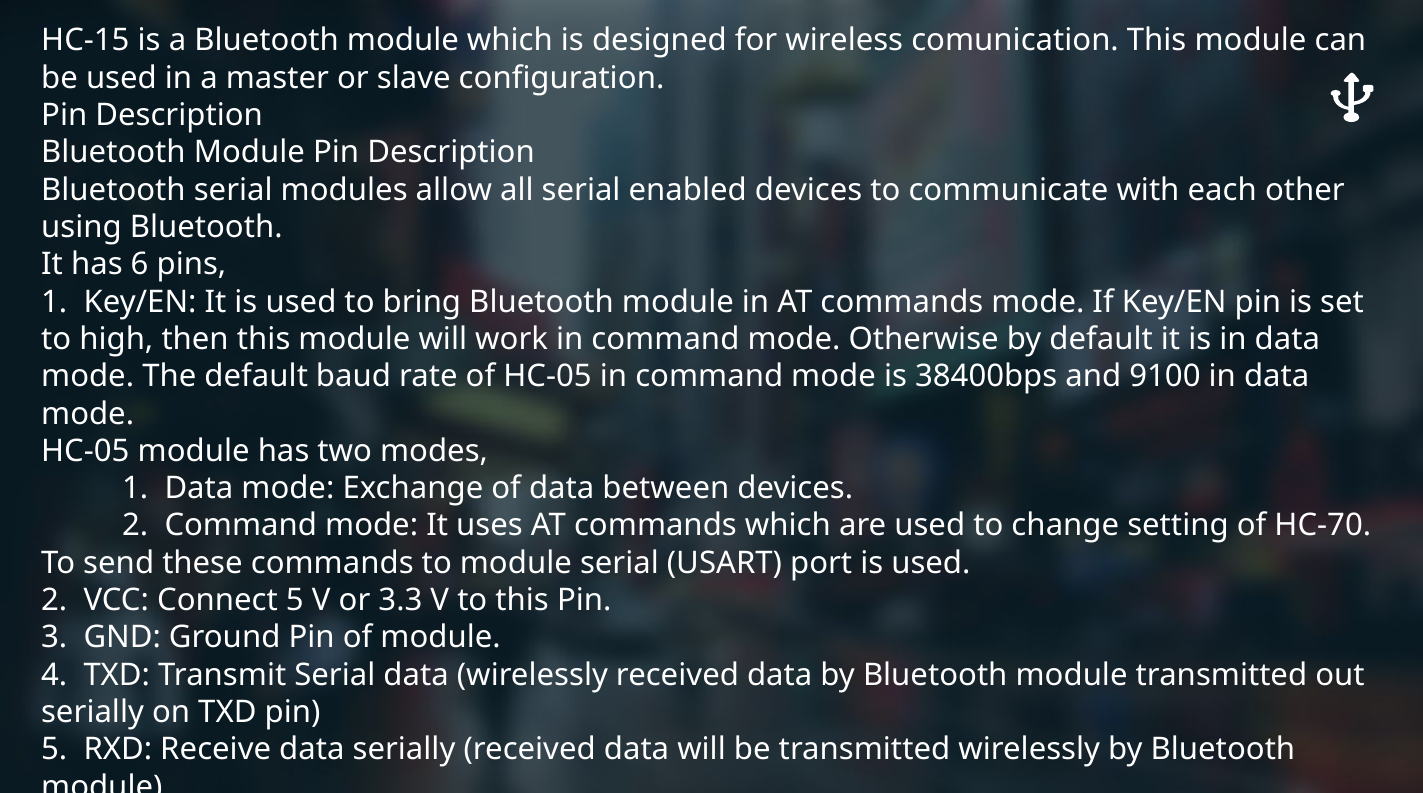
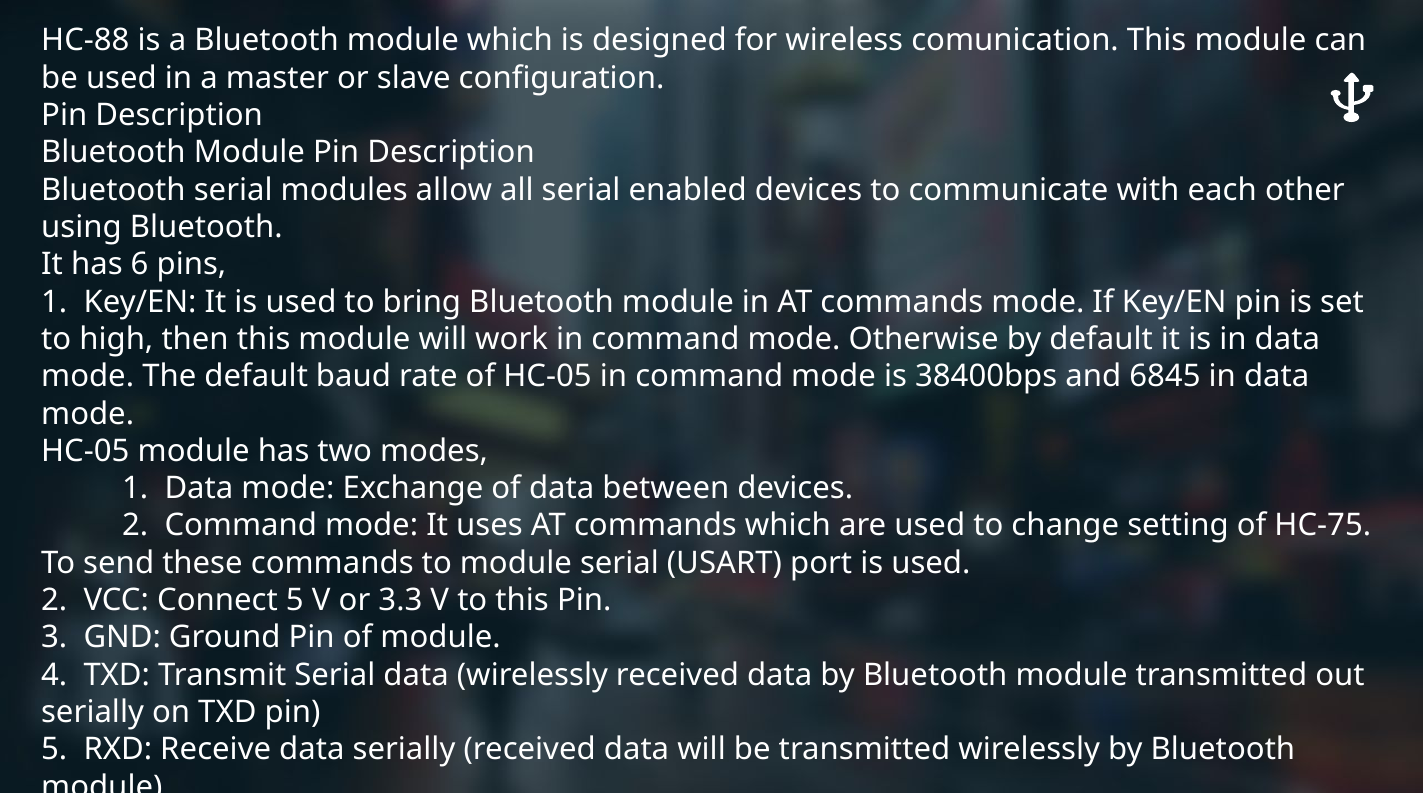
HC-15: HC-15 -> HC-88 (85, 41)
9100: 9100 -> 6845 (1165, 376)
HC-70: HC-70 -> HC-75 (1323, 526)
